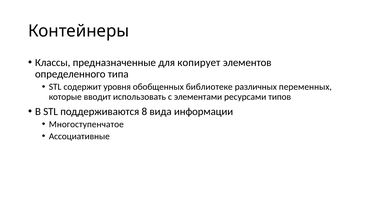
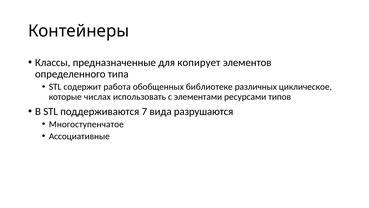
уровня: уровня -> работа (117, 87)
переменных: переменных -> циклическое (305, 87)
вводит: вводит -> числах (97, 97)
8: 8 -> 7 (144, 111)
информации: информации -> разрушаются (204, 111)
